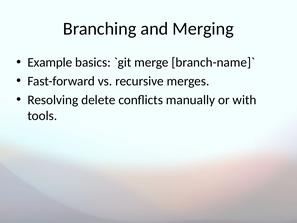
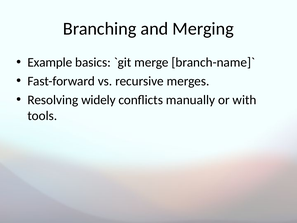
delete: delete -> widely (98, 100)
